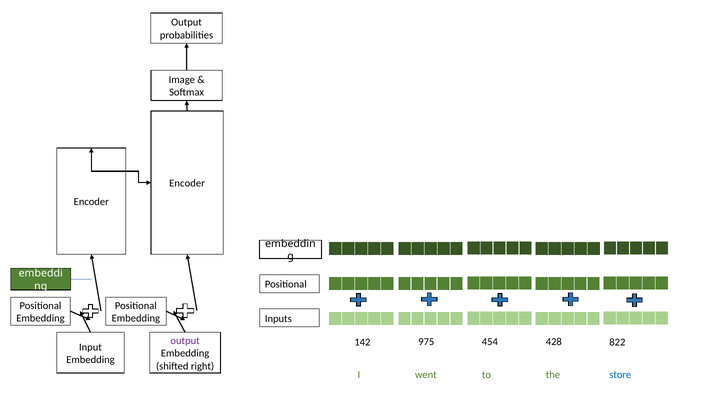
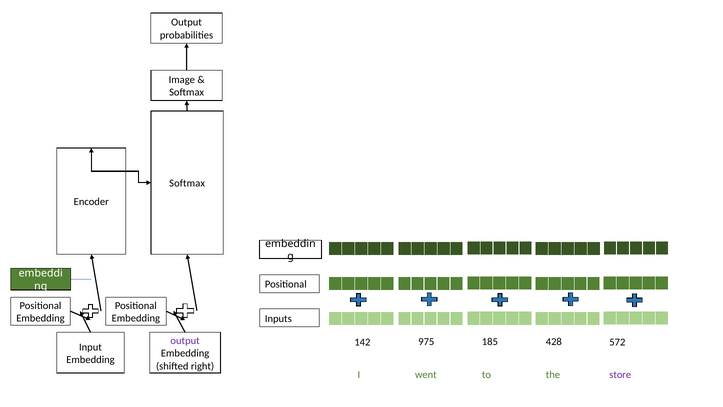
Encoder: Encoder -> Softmax (187, 183)
454: 454 -> 185 (490, 341)
822: 822 -> 572 (617, 342)
store colour: blue -> purple (620, 374)
